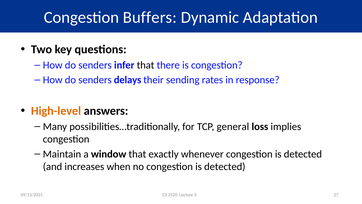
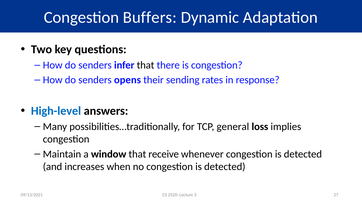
delays: delays -> opens (127, 80)
High-level colour: orange -> blue (56, 111)
exactly: exactly -> receive (164, 154)
